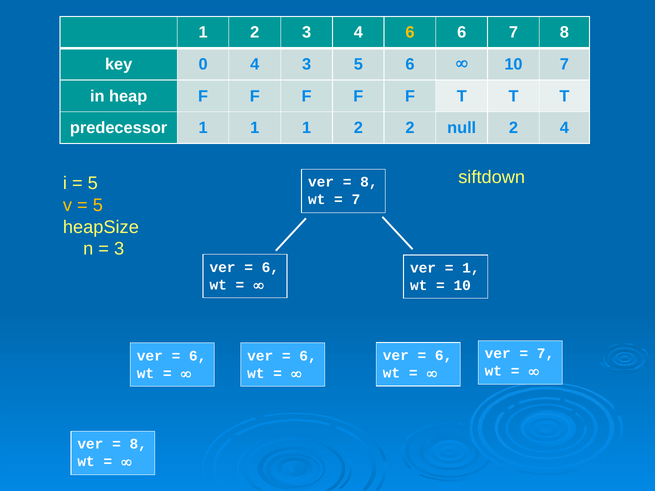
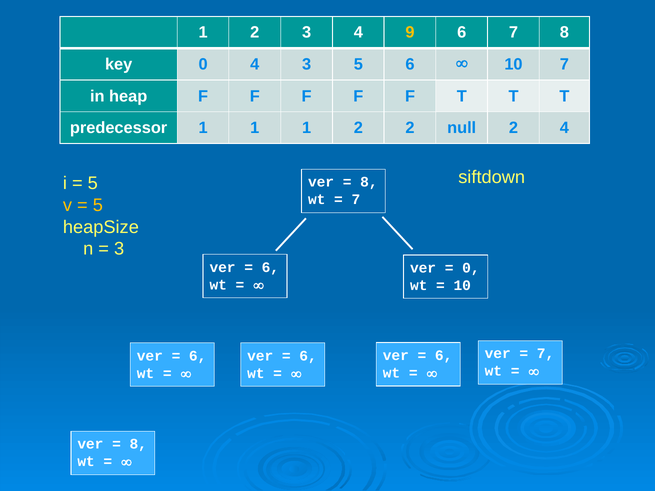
4 6: 6 -> 9 (410, 33)
1: 1 -> 0 (471, 268)
